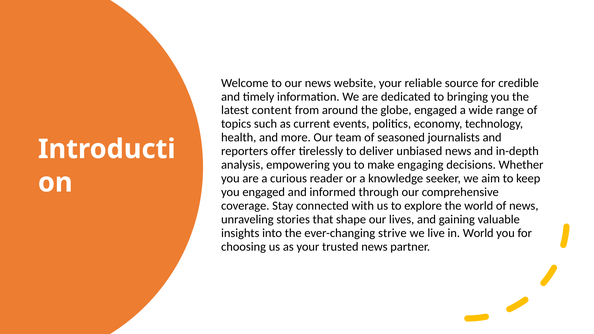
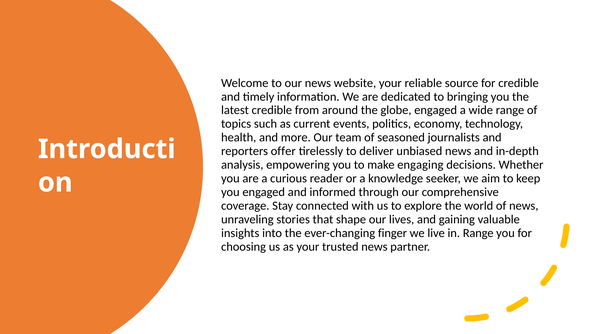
latest content: content -> credible (272, 110)
strive: strive -> finger (392, 233)
in World: World -> Range (478, 233)
